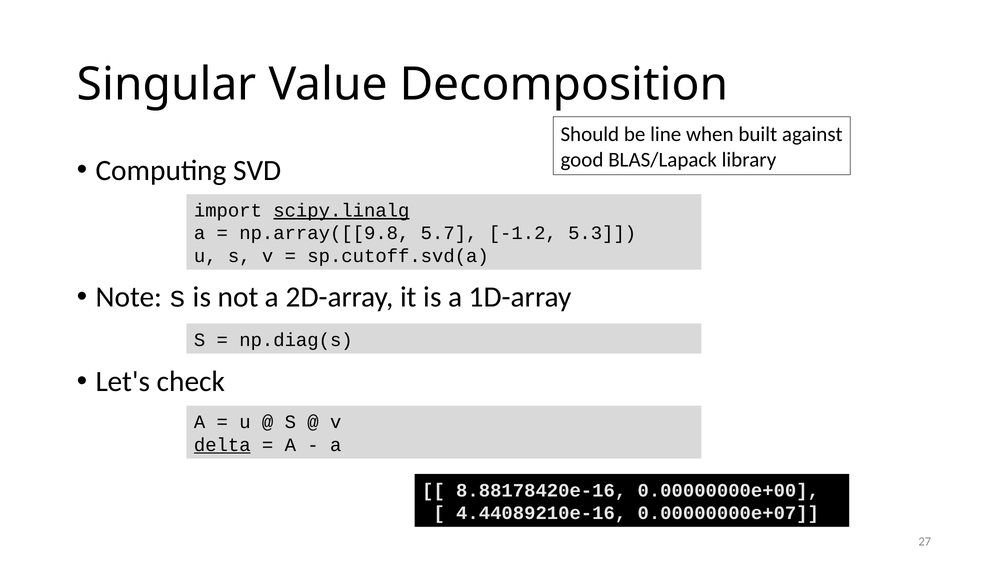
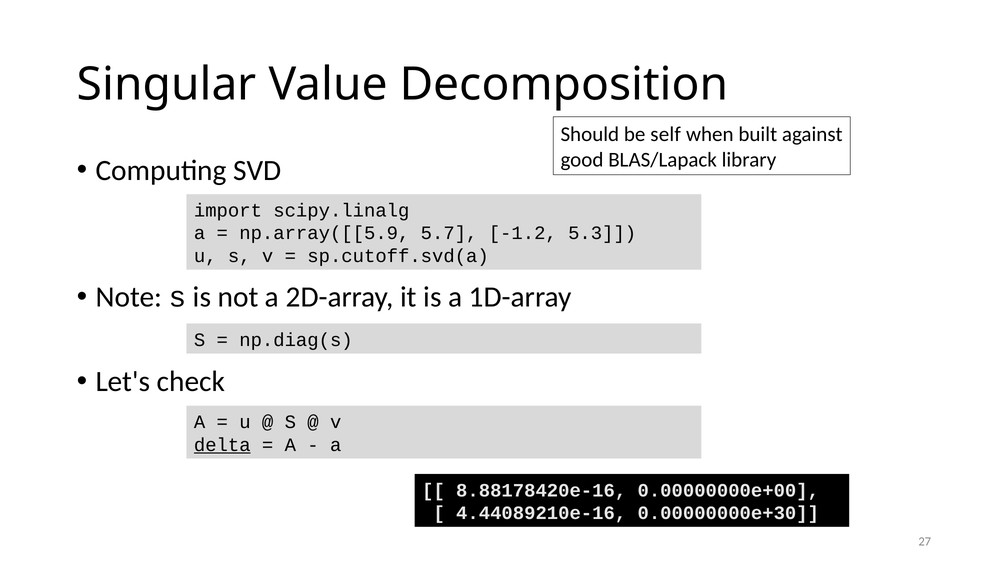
line: line -> self (666, 135)
scipy.linalg underline: present -> none (341, 211)
np.array([[9.8: np.array([[9.8 -> np.array([[5.9 (324, 233)
0.00000000e+07: 0.00000000e+07 -> 0.00000000e+30 (728, 513)
